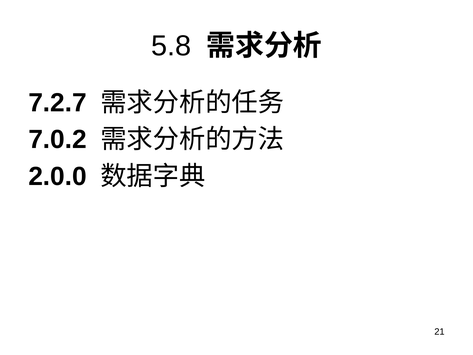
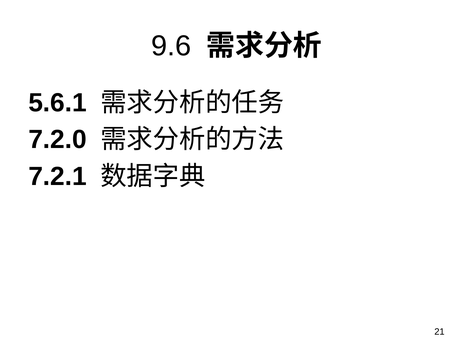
5.8: 5.8 -> 9.6 (171, 46)
7.2.7: 7.2.7 -> 5.6.1 (58, 103)
7.0.2: 7.0.2 -> 7.2.0 (58, 140)
2.0.0: 2.0.0 -> 7.2.1 (58, 176)
